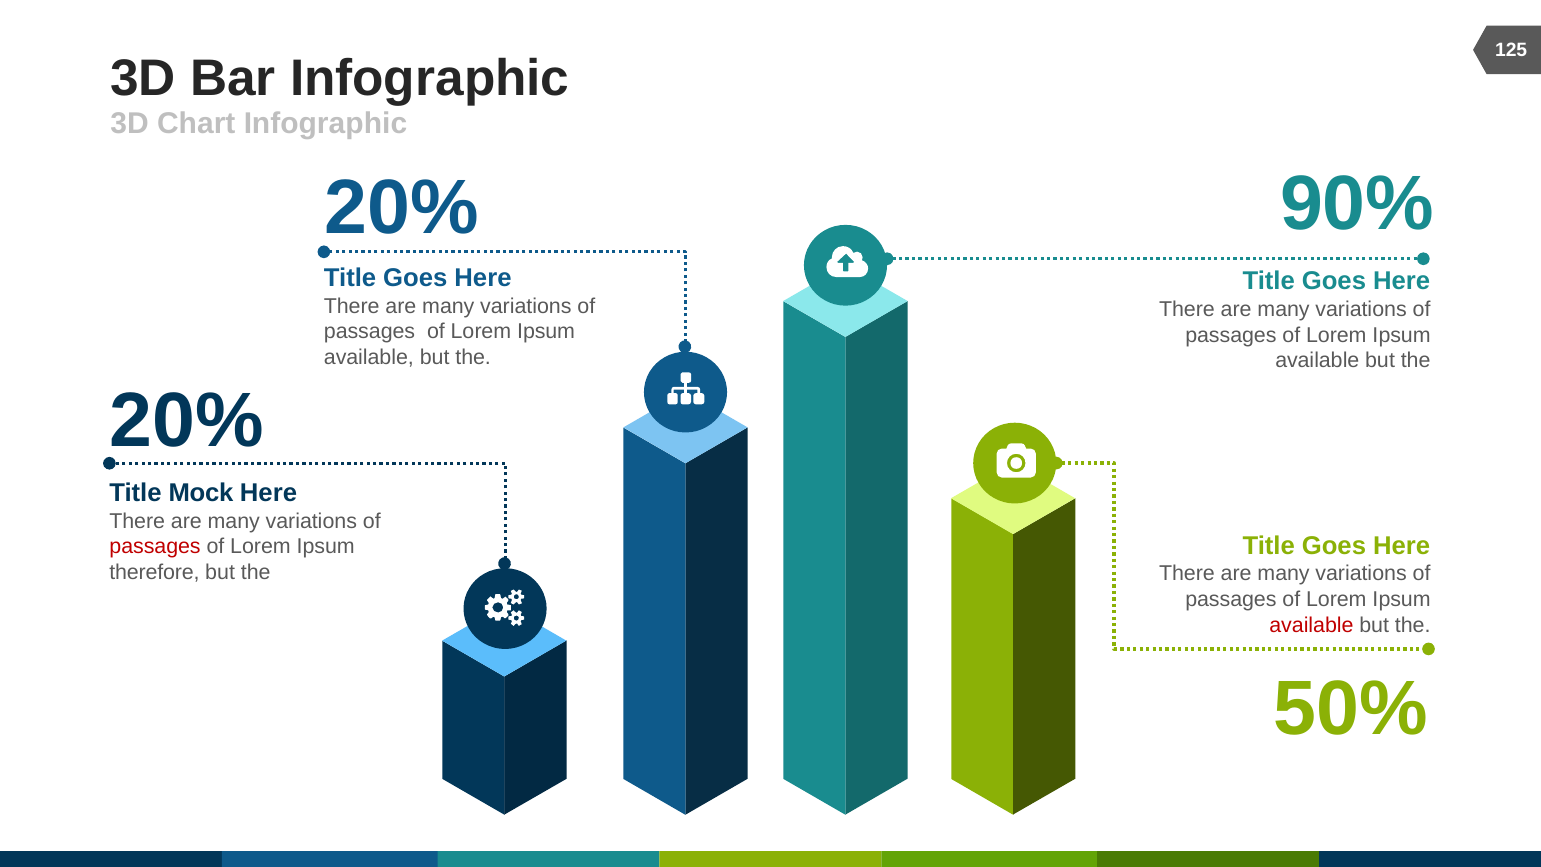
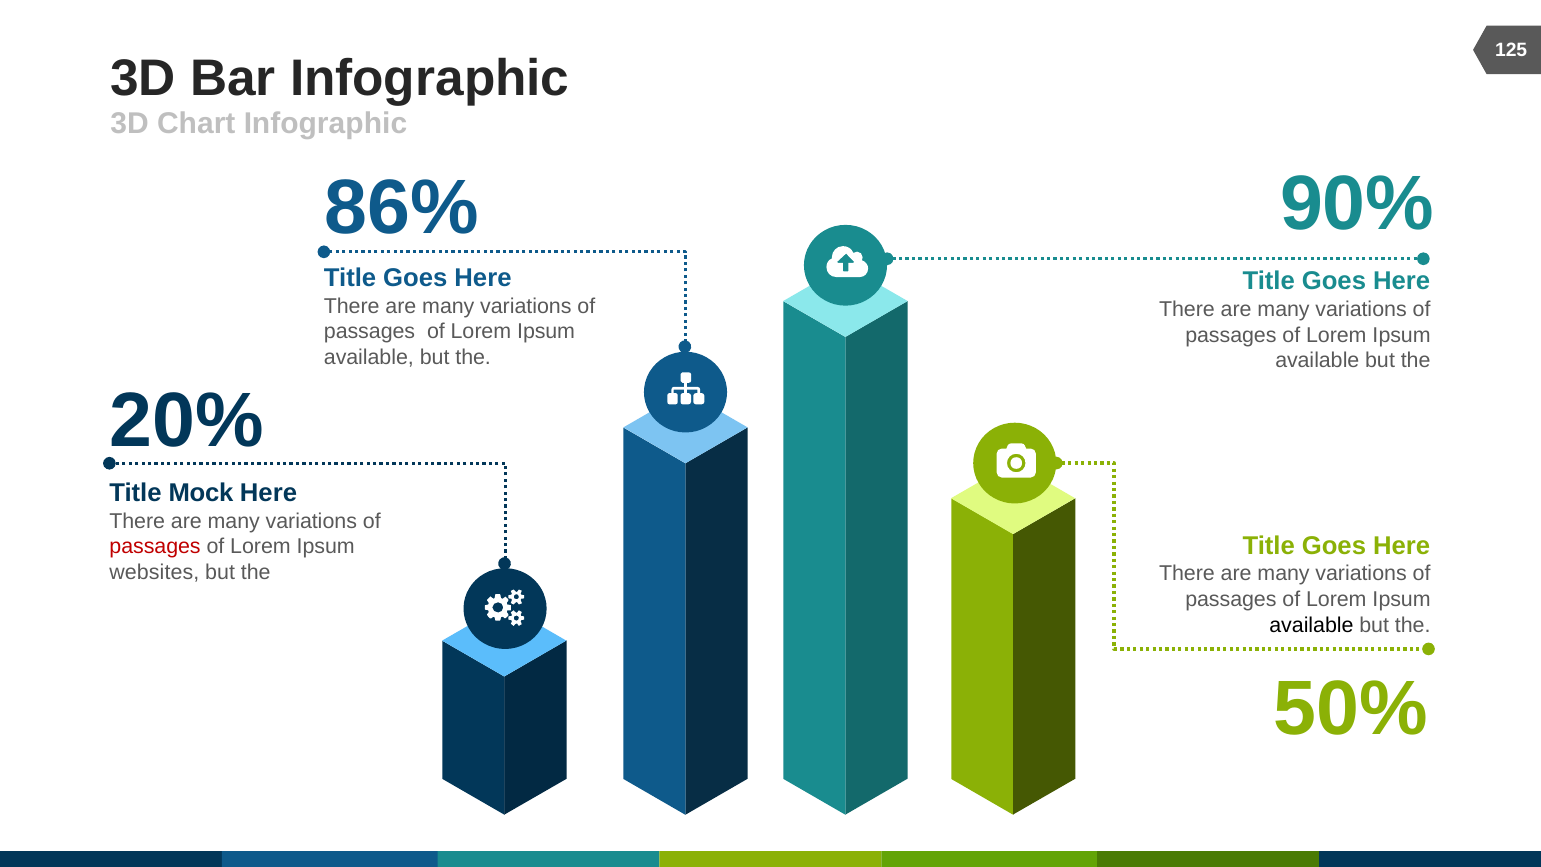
20%: 20% -> 86% (401, 208)
therefore: therefore -> websites (154, 572)
available colour: red -> black (1311, 625)
